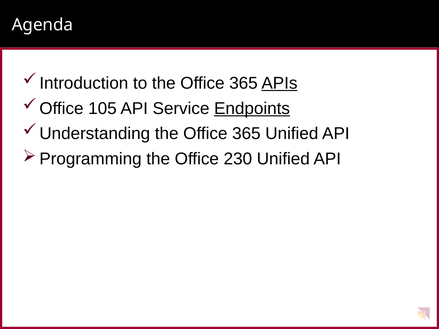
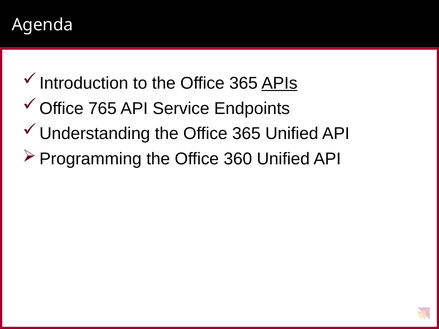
105: 105 -> 765 (102, 108)
Endpoints underline: present -> none (252, 108)
230: 230 -> 360 (238, 159)
